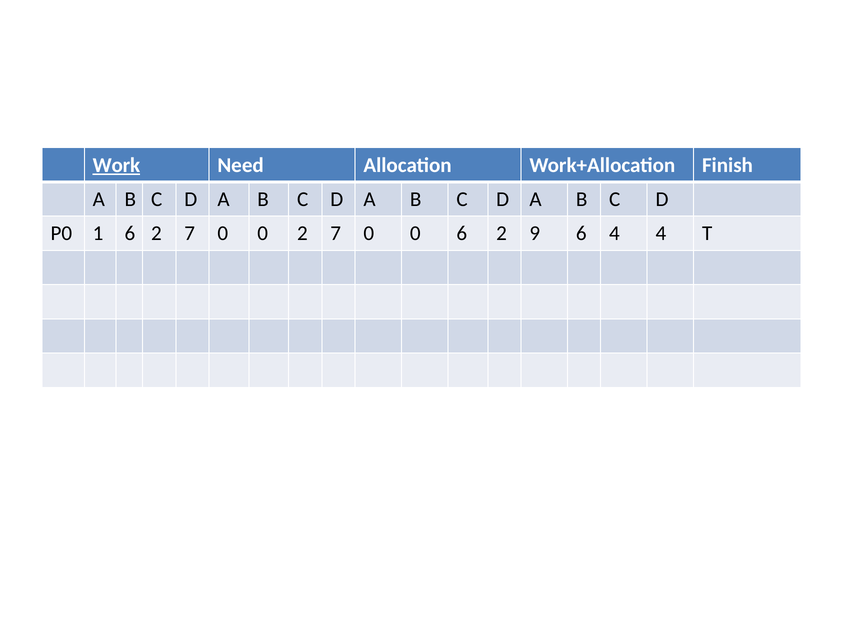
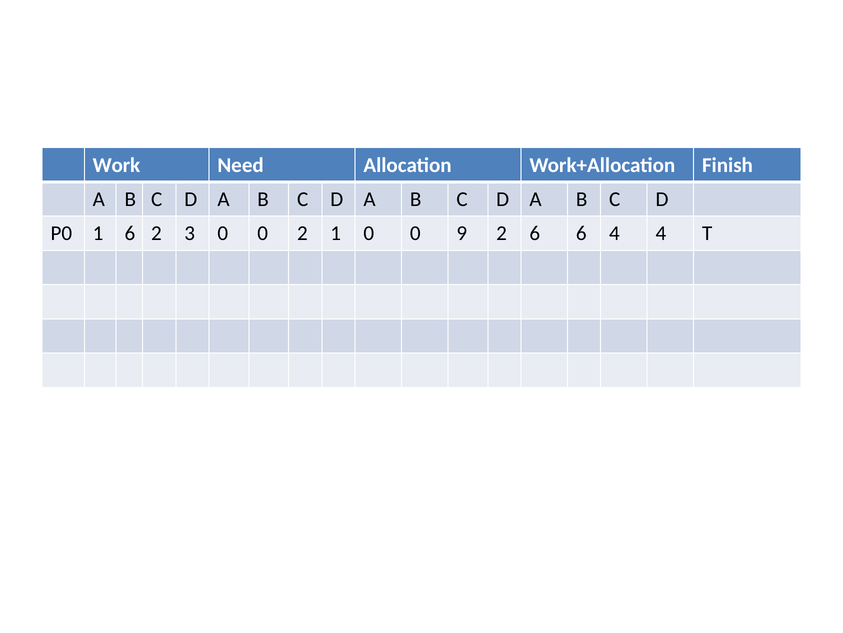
Work underline: present -> none (116, 165)
6 2 7: 7 -> 3 (190, 233)
0 2 7: 7 -> 1 (336, 233)
0 6: 6 -> 9 (462, 233)
2 9: 9 -> 6 (535, 233)
